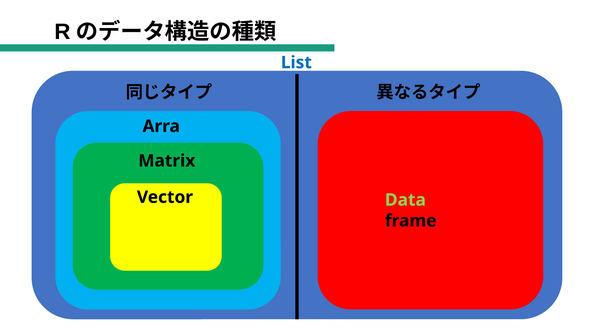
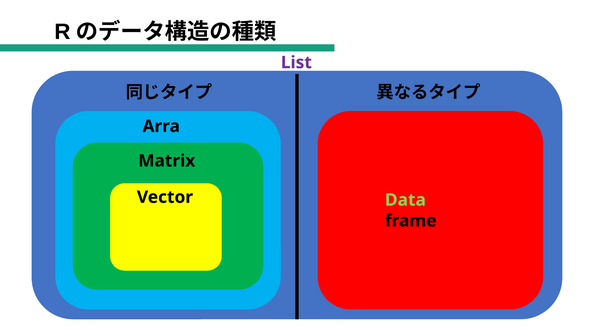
List colour: blue -> purple (296, 63)
